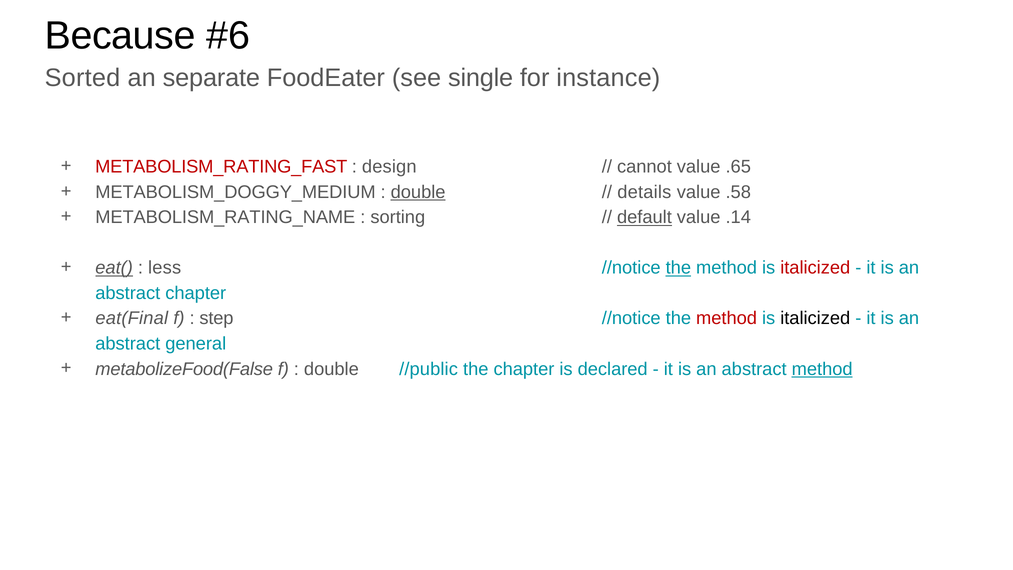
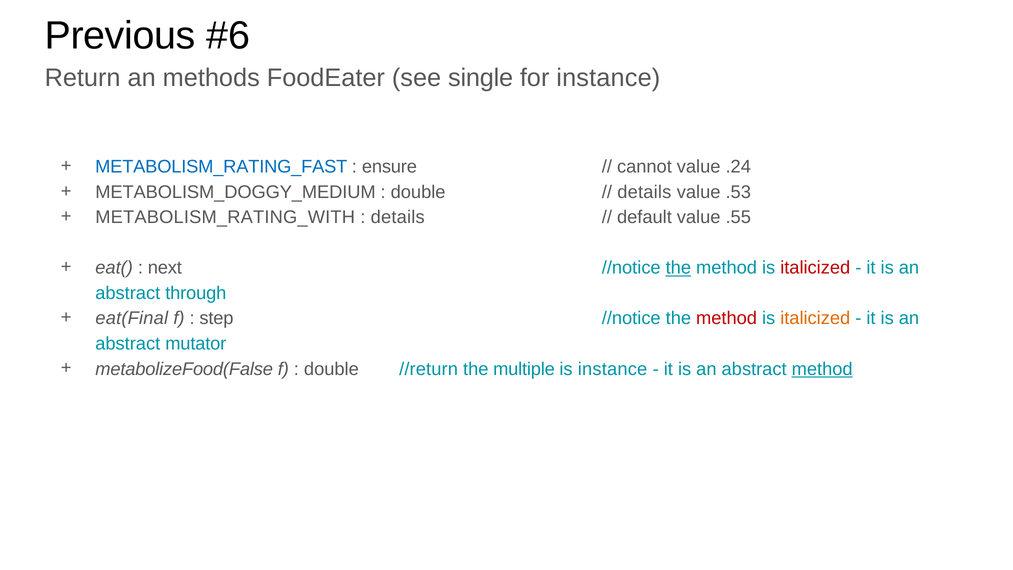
Because: Because -> Previous (120, 35)
Sorted: Sorted -> Return (83, 78)
separate: separate -> methods (211, 78)
METABOLISM_RATING_FAST colour: red -> blue (221, 167)
design: design -> ensure (389, 167)
.65: .65 -> .24 (738, 167)
double underline: present -> none (418, 192)
.58: .58 -> .53 (738, 192)
METABOLISM_RATING_NAME: METABOLISM_RATING_NAME -> METABOLISM_RATING_WITH (225, 217)
sorting: sorting -> details (398, 217)
default underline: present -> none (644, 217)
.14: .14 -> .55 (738, 217)
eat( underline: present -> none (114, 268)
less: less -> next (165, 268)
abstract chapter: chapter -> through (196, 293)
italicized colour: black -> orange (815, 318)
general: general -> mutator (196, 344)
//public: //public -> //return (429, 369)
the chapter: chapter -> multiple (524, 369)
is declared: declared -> instance (613, 369)
